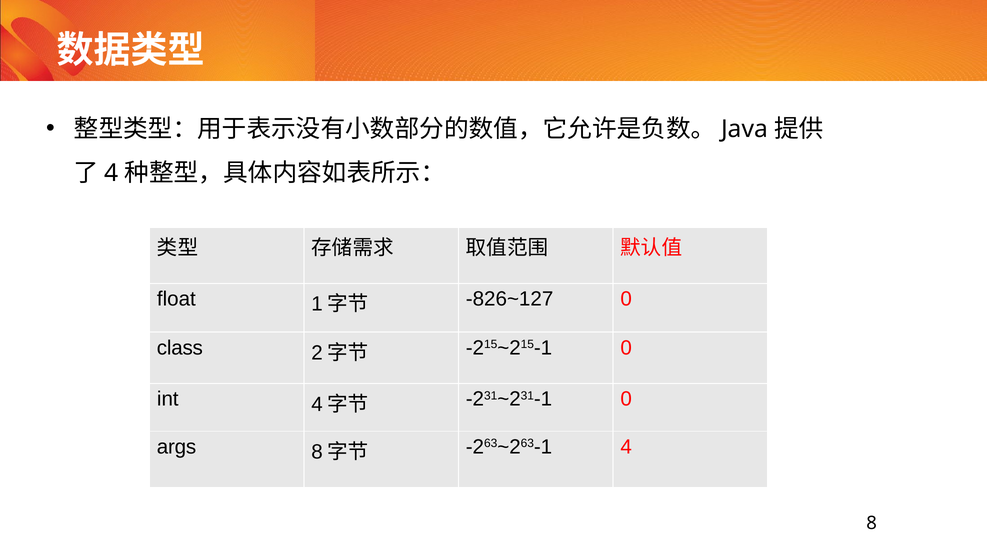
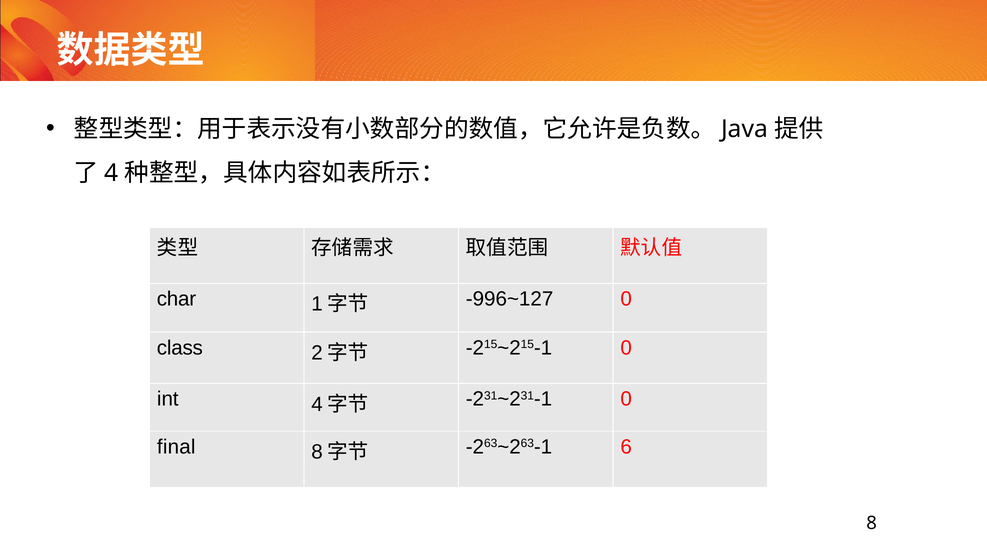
float: float -> char (176, 299)
-826~127: -826~127 -> -996~127 (510, 299)
args: args -> final (176, 447)
-263~263-1 4: 4 -> 6 (626, 447)
